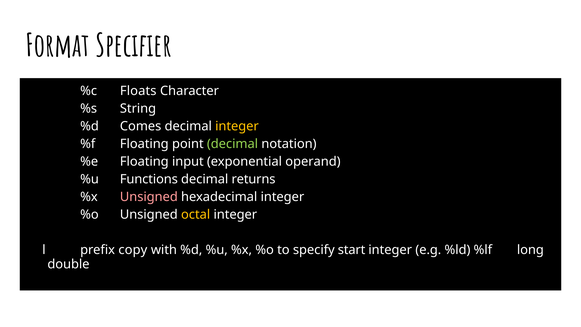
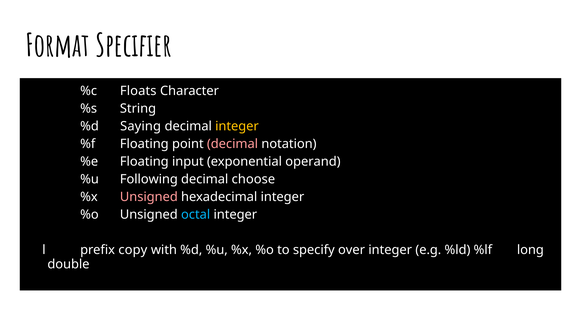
Comes: Comes -> Saying (141, 126)
decimal colour: light green -> pink (233, 144)
Functions: Functions -> Following (149, 179)
returns: returns -> choose (253, 179)
octal colour: yellow -> light blue (196, 215)
start: start -> over (352, 250)
